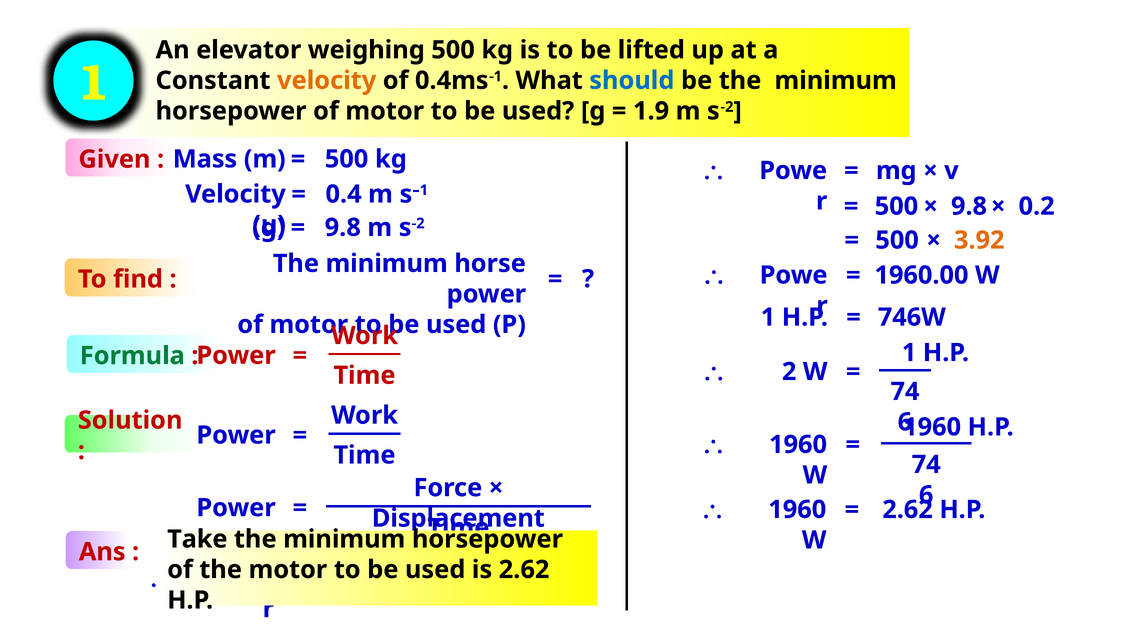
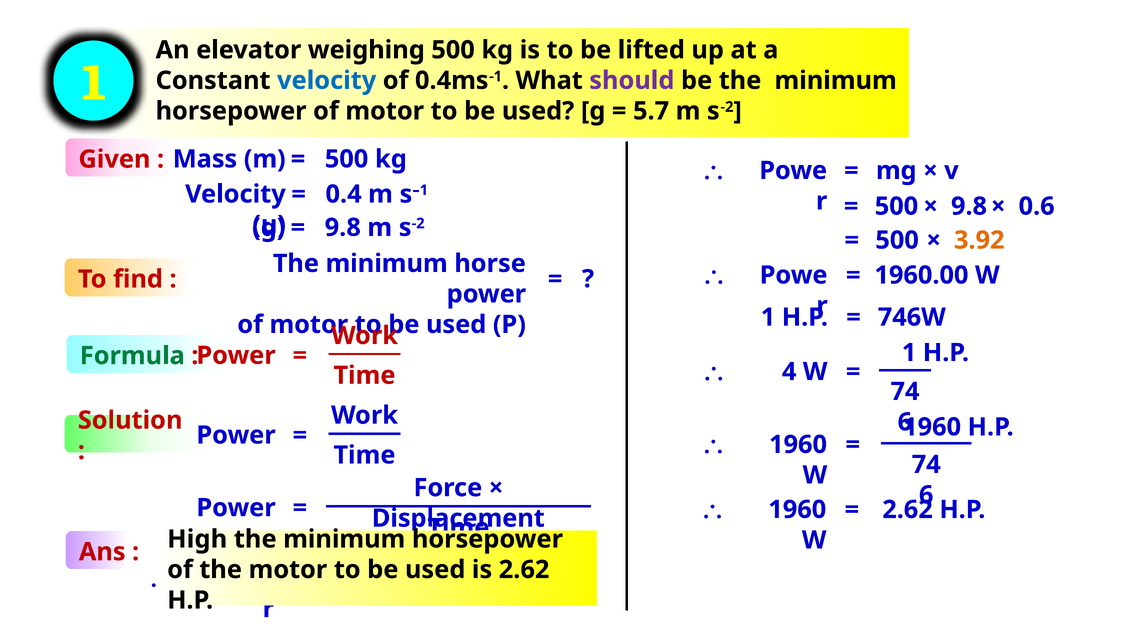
velocity colour: orange -> blue (327, 81)
should colour: blue -> purple (632, 81)
1.9: 1.9 -> 5.7 (651, 111)
0.2: 0.2 -> 0.6 (1037, 206)
2: 2 -> 4 (789, 372)
Take: Take -> High (197, 539)
